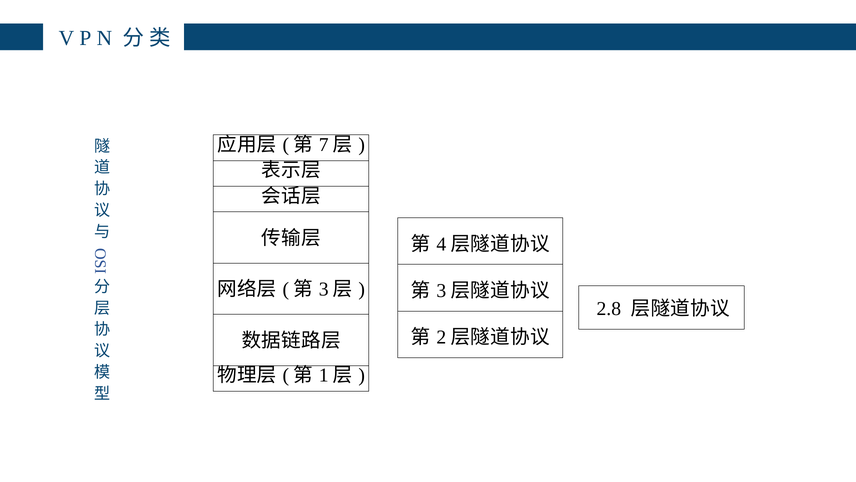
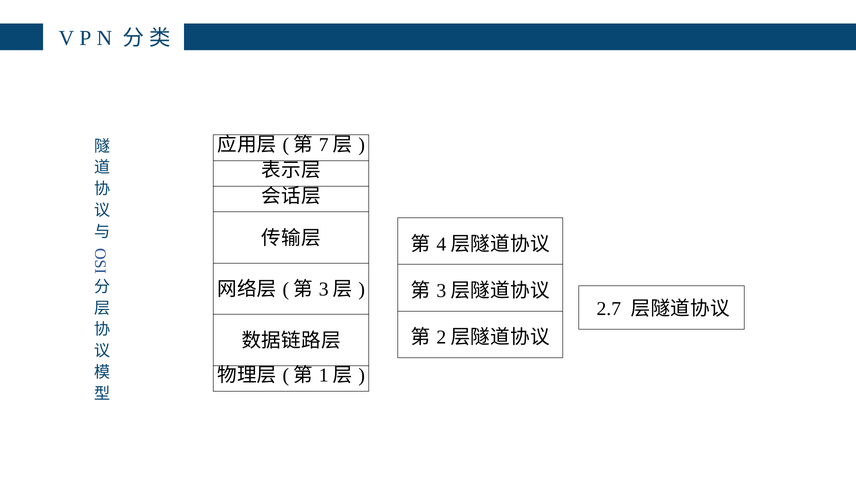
2.8: 2.8 -> 2.7 (609, 309)
